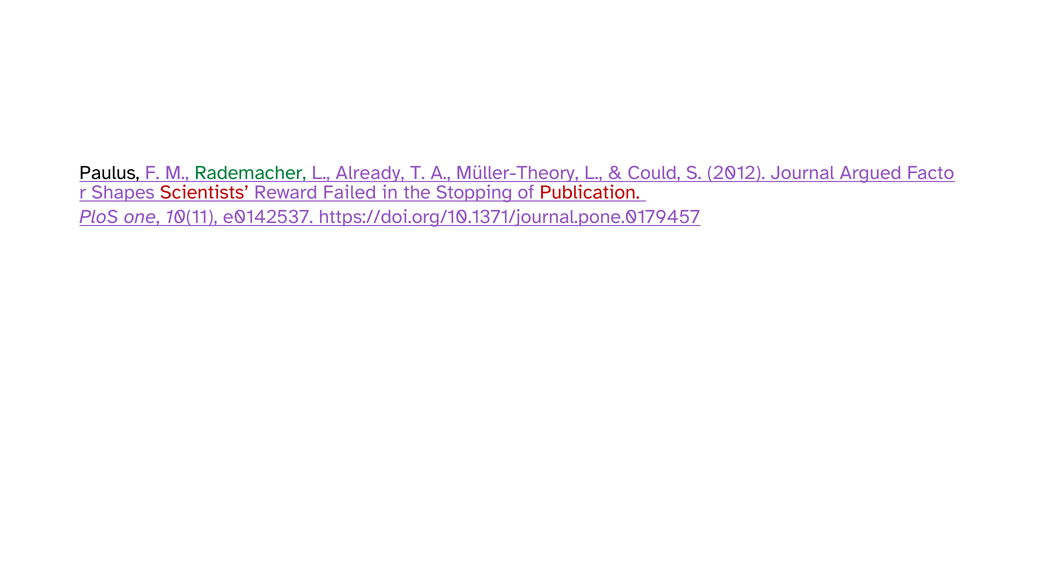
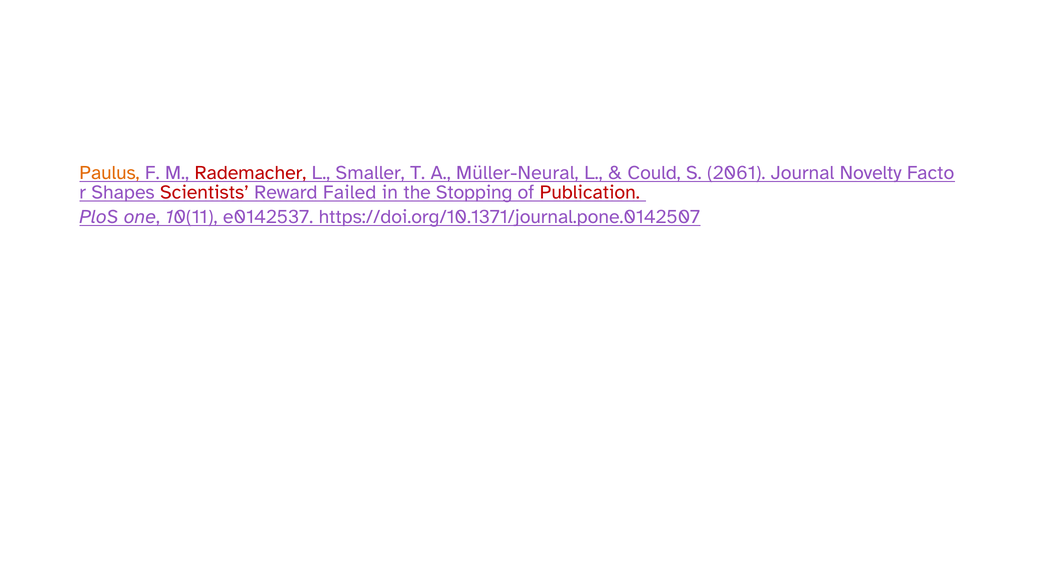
Paulus colour: black -> orange (109, 173)
Rademacher colour: green -> red (250, 173)
Already: Already -> Smaller (370, 173)
Müller-Theory: Müller-Theory -> Müller-Neural (517, 173)
2012: 2012 -> 2061 (736, 173)
Argued: Argued -> Novelty (871, 173)
https://doi.org/10.1371/journal.pone.0179457: https://doi.org/10.1371/journal.pone.0179457 -> https://doi.org/10.1371/journal.pone.0142507 (509, 217)
